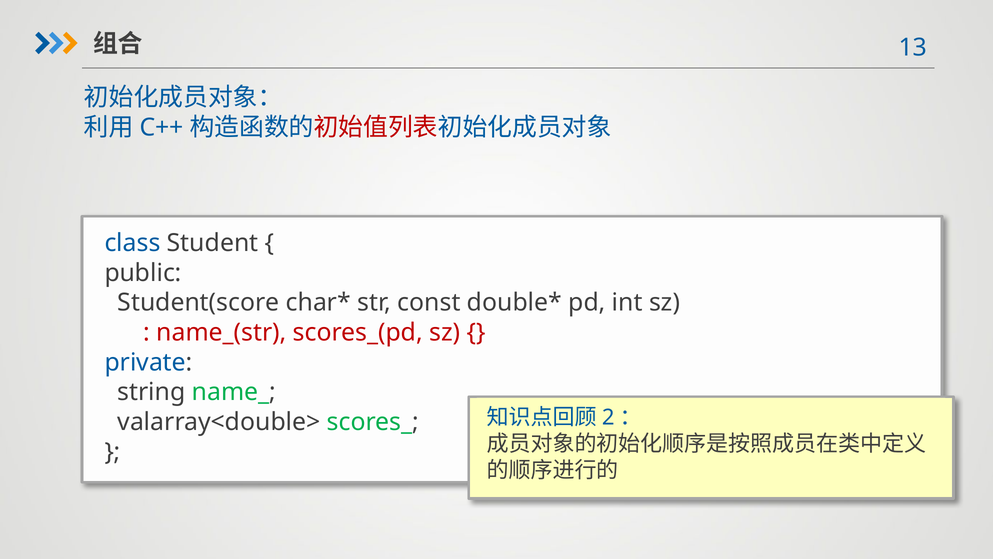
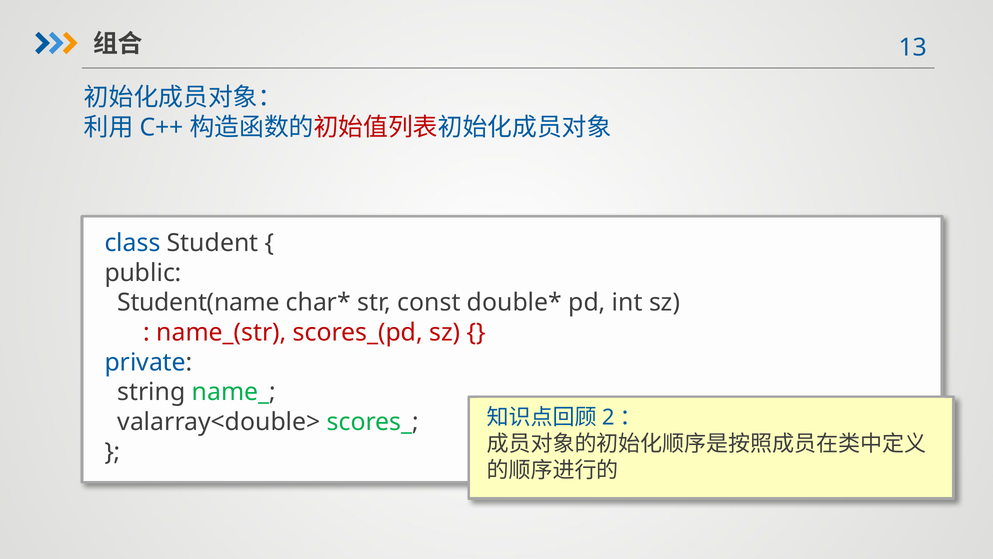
Student(score: Student(score -> Student(name (199, 303)
